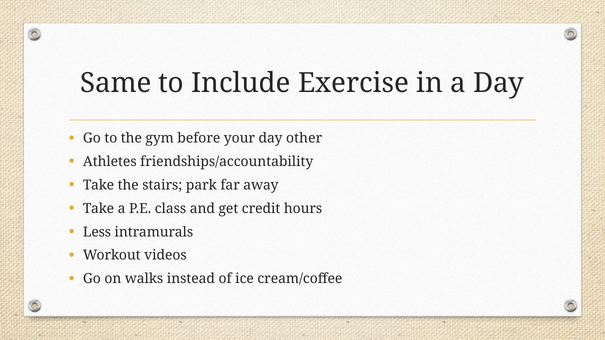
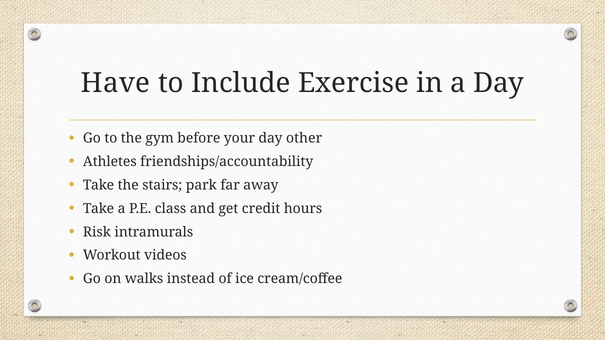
Same: Same -> Have (116, 83)
Less: Less -> Risk (97, 232)
